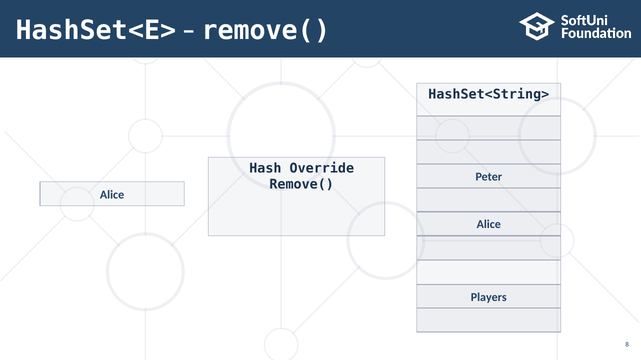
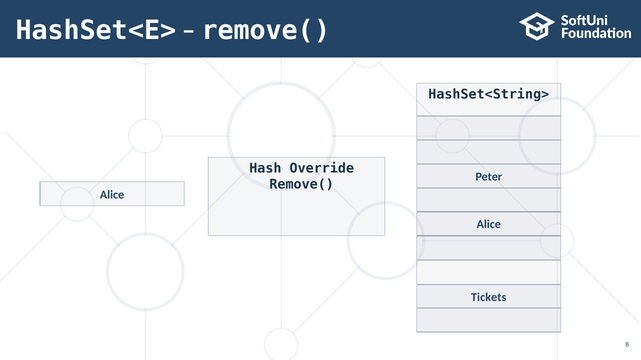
Players: Players -> Tickets (489, 298)
